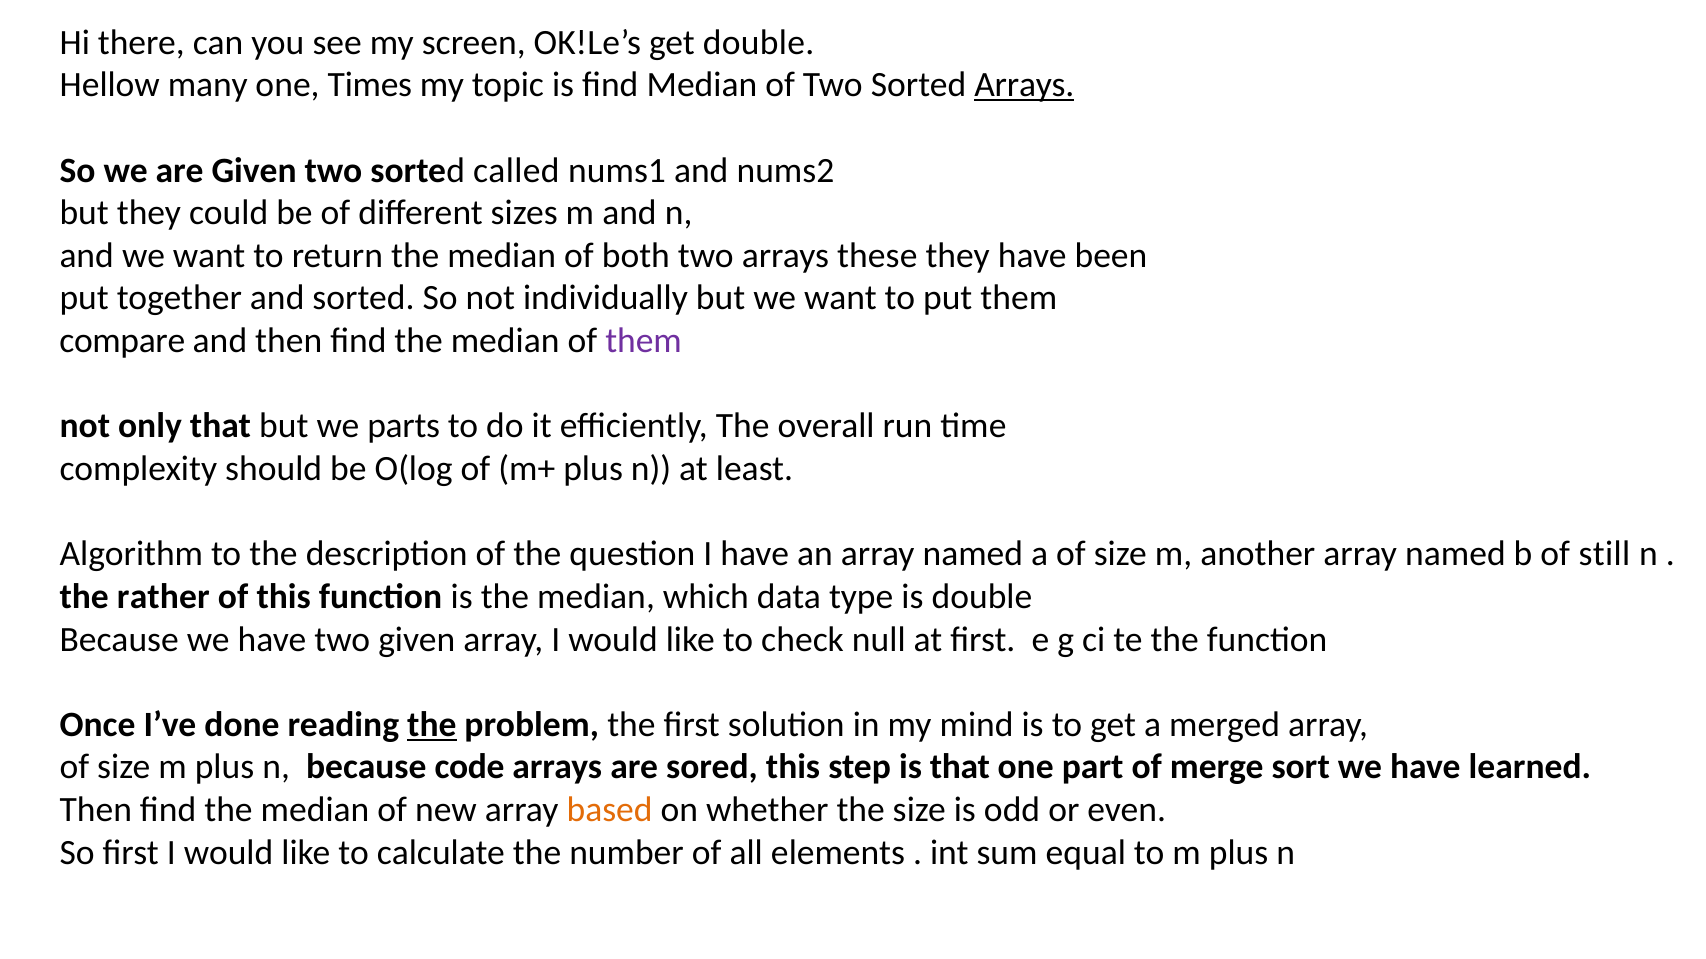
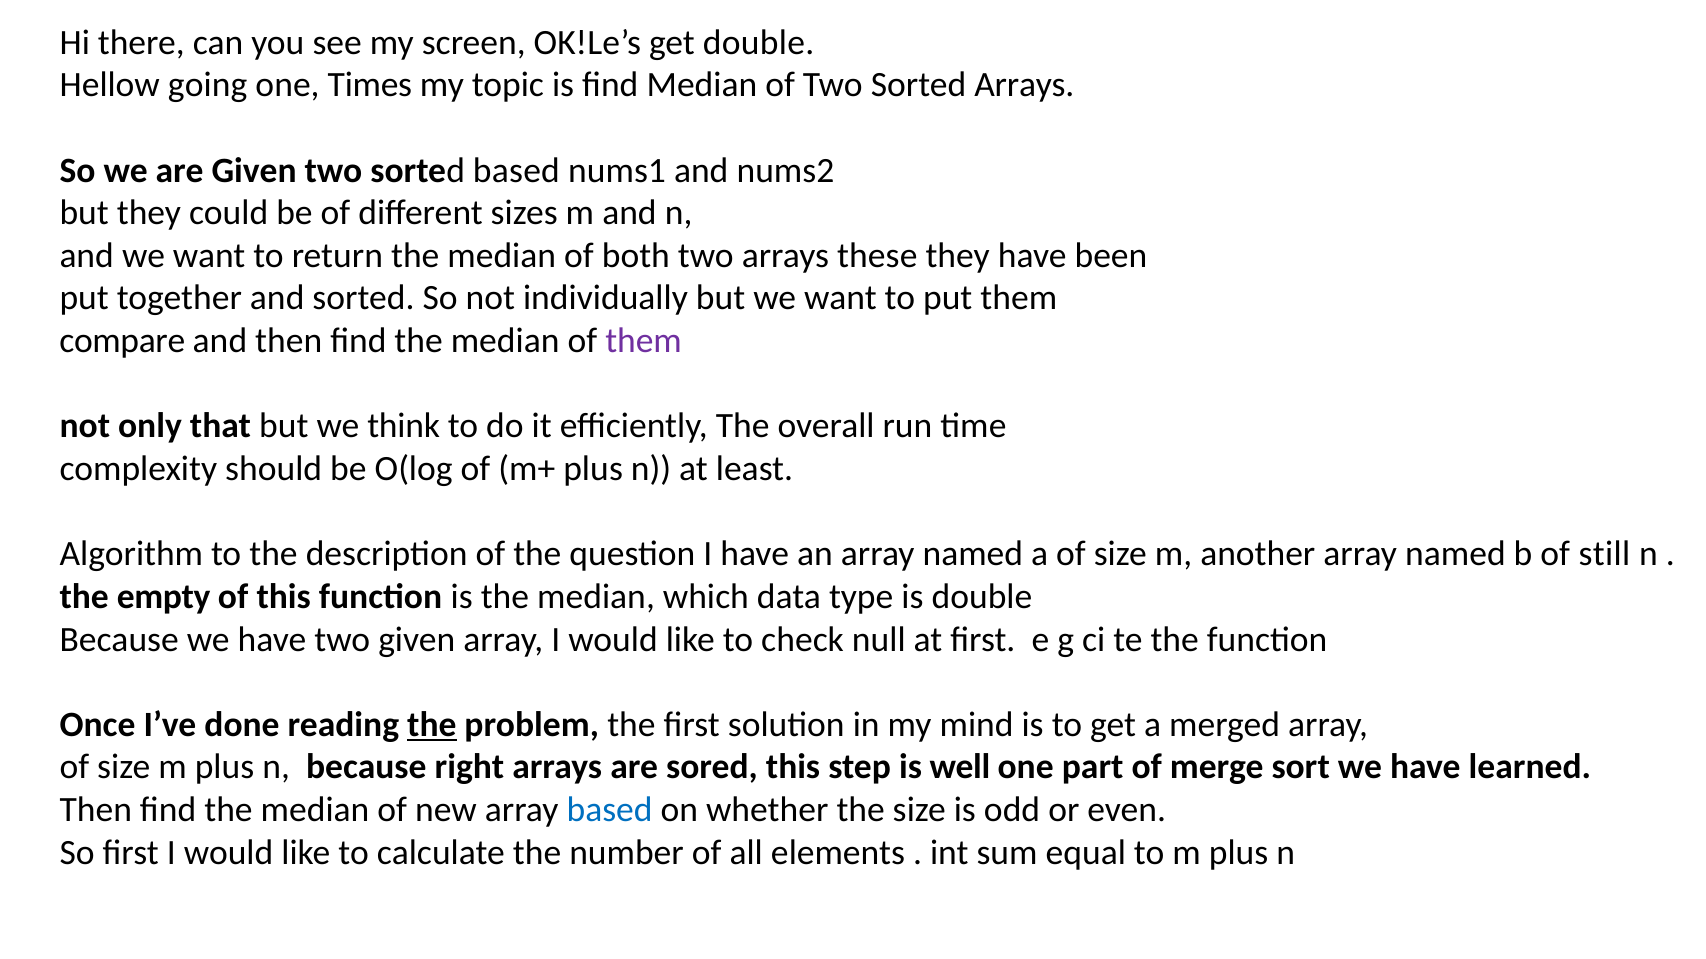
many: many -> going (208, 85)
Arrays underline: present -> none (1024, 85)
sorted called: called -> based (516, 170)
parts: parts -> think (404, 426)
rather: rather -> empty (164, 597)
code: code -> right (469, 768)
is that: that -> well (960, 768)
based colour: orange -> blue (610, 810)
